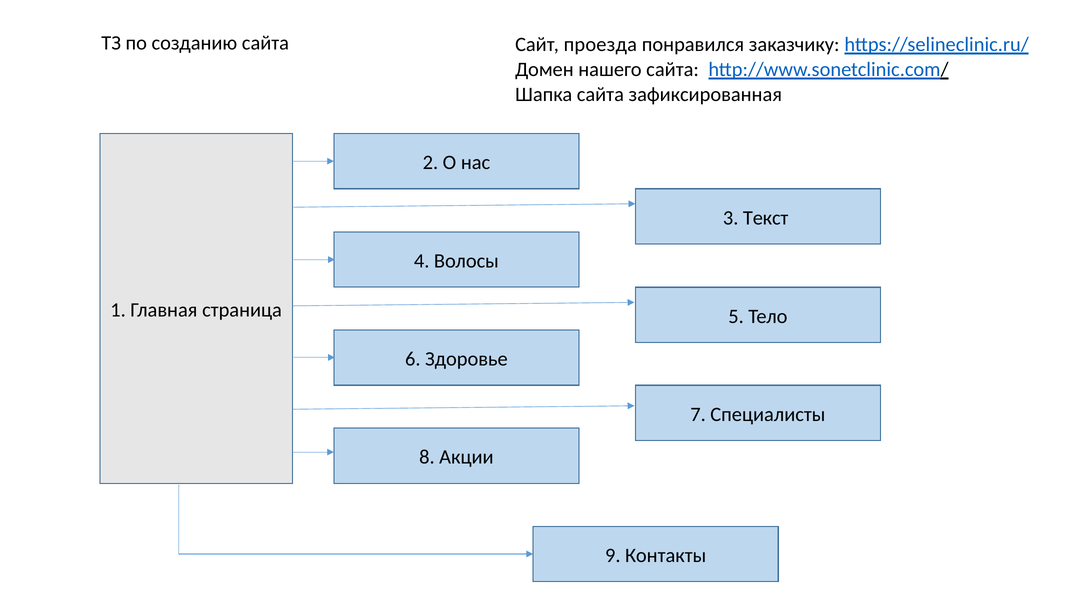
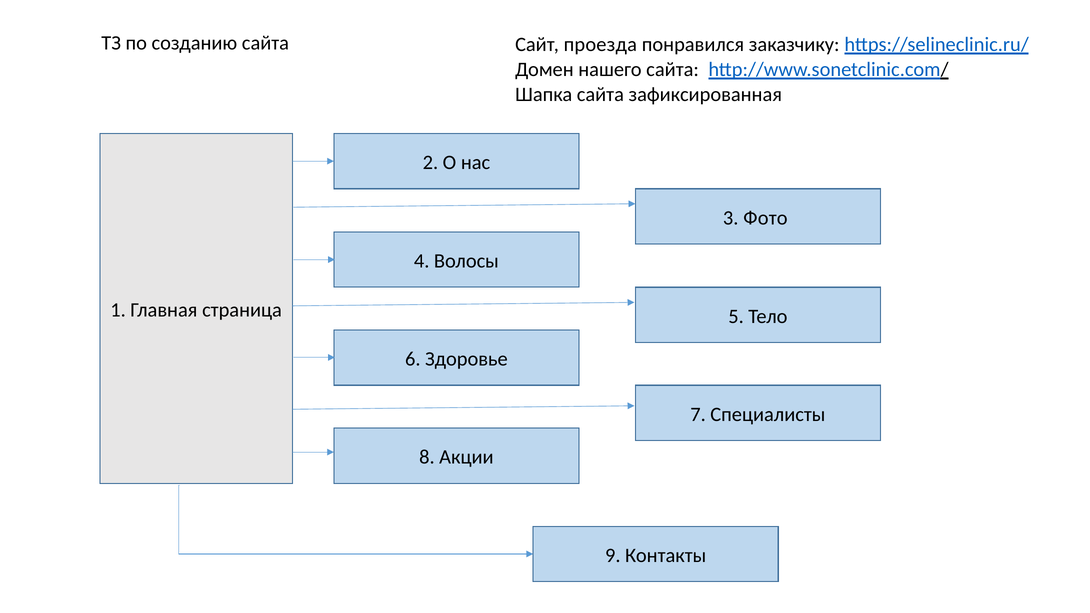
Текст: Текст -> Фото (765, 218)
